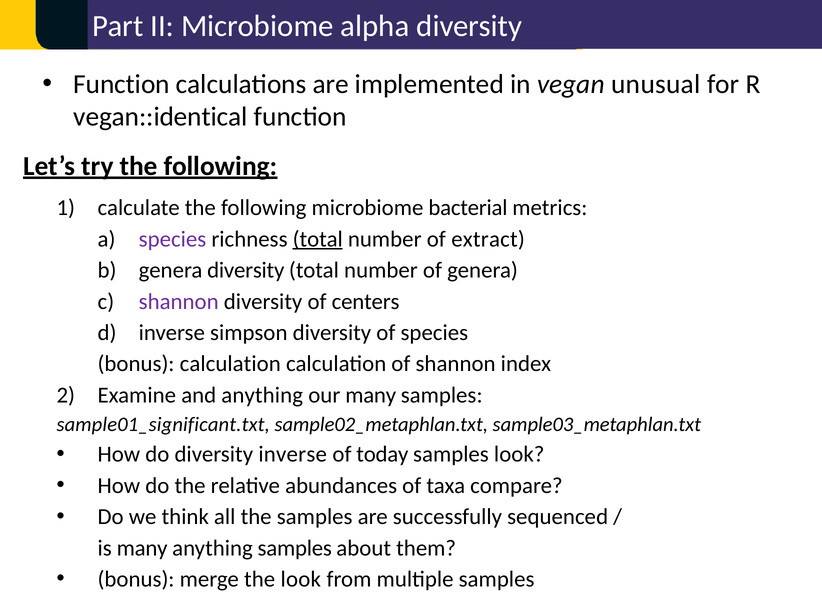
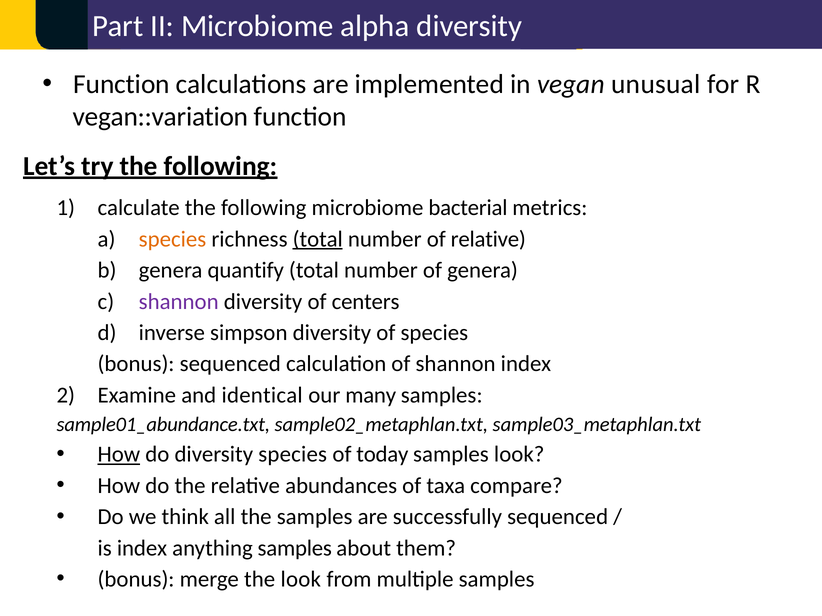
vegan::identical: vegan::identical -> vegan::variation (161, 117)
species colour: purple -> orange (172, 239)
of extract: extract -> relative (488, 239)
genera diversity: diversity -> quantify (246, 271)
bonus calculation: calculation -> sequenced (230, 364)
and anything: anything -> identical (262, 395)
sample01_significant.txt: sample01_significant.txt -> sample01_abundance.txt (163, 425)
How underline: none -> present (119, 455)
diversity inverse: inverse -> species (293, 455)
is many: many -> index (142, 548)
